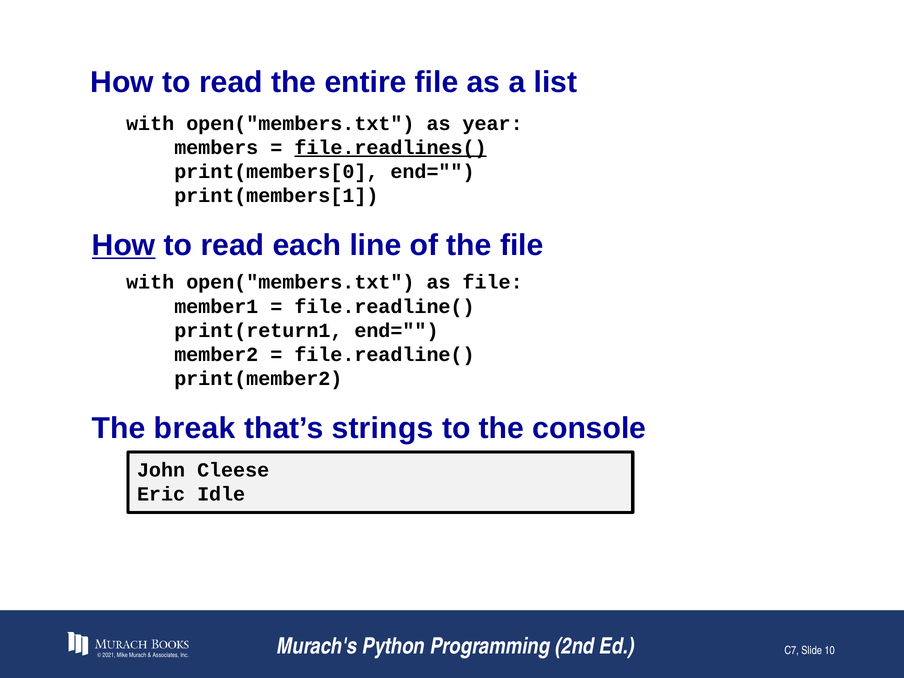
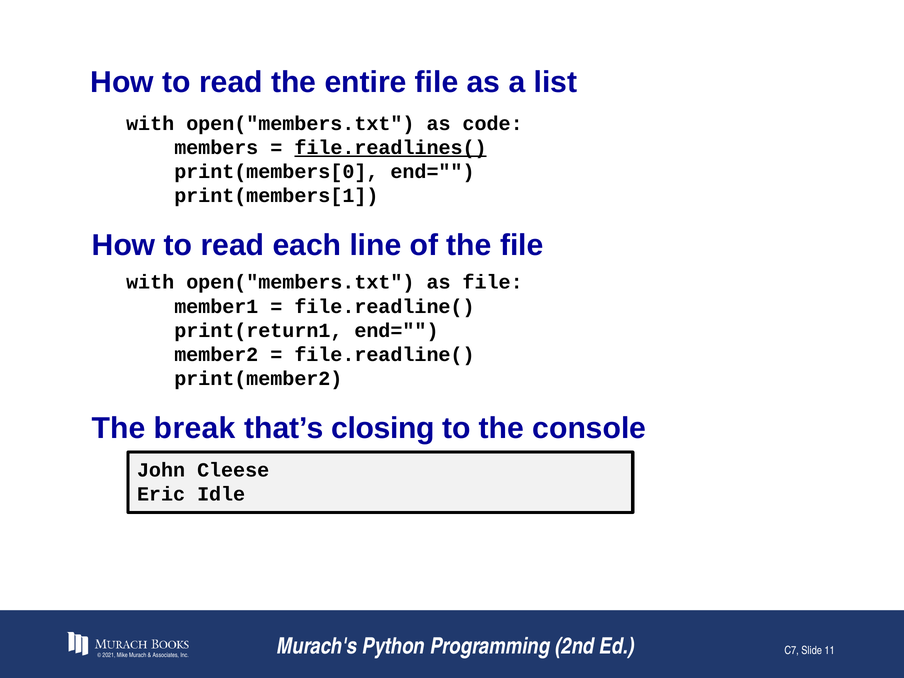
year: year -> code (493, 123)
How underline: present -> none (124, 245)
strings: strings -> closing (383, 428)
10: 10 -> 11 (830, 650)
